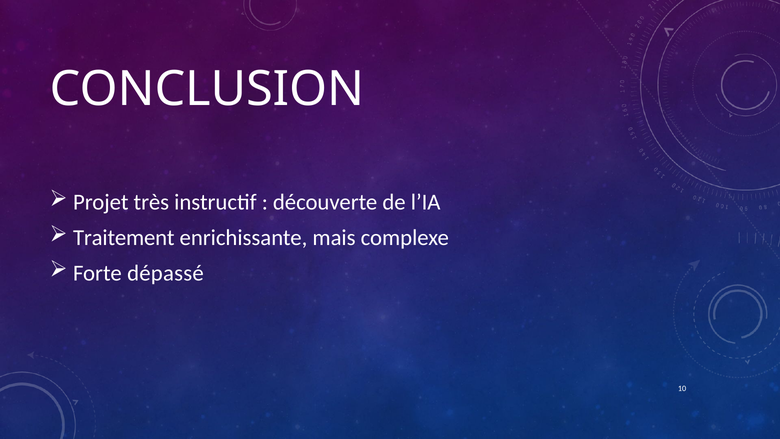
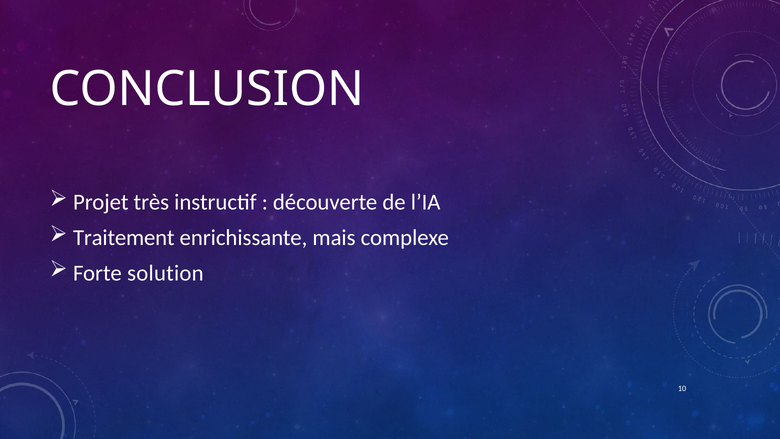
dépassé: dépassé -> solution (165, 273)
